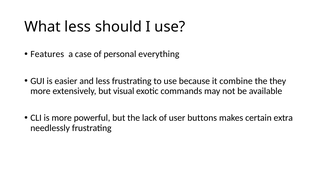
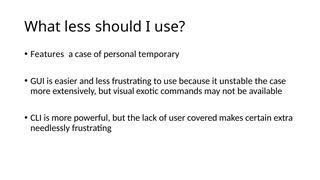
everything: everything -> temporary (159, 54)
combine: combine -> unstable (236, 81)
the they: they -> case (278, 81)
buttons: buttons -> covered (202, 118)
